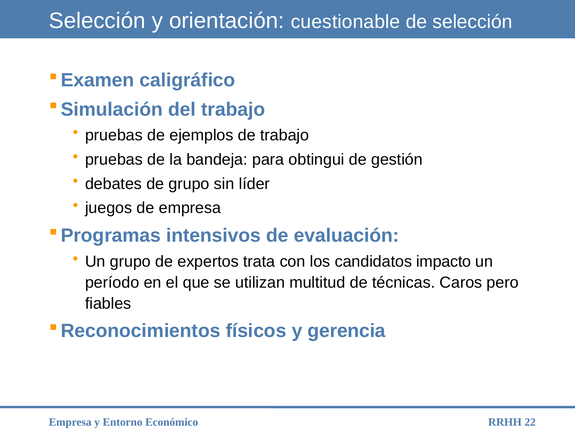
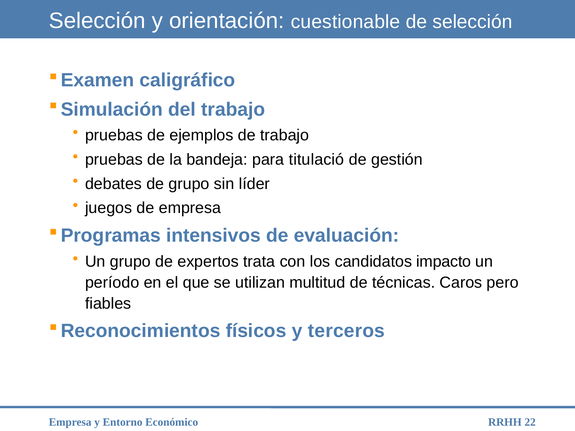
obtingui: obtingui -> titulació (316, 160)
gerencia: gerencia -> terceros (346, 331)
